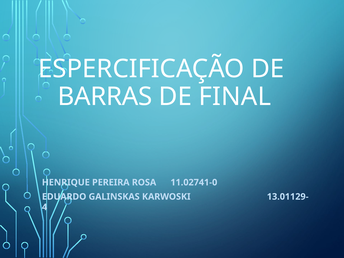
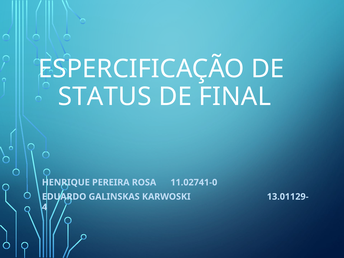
BARRAS: BARRAS -> STATUS (105, 97)
